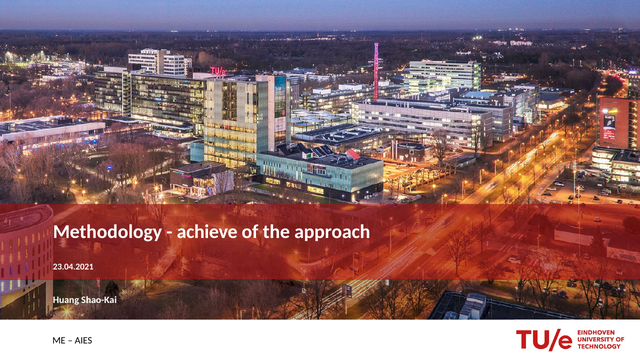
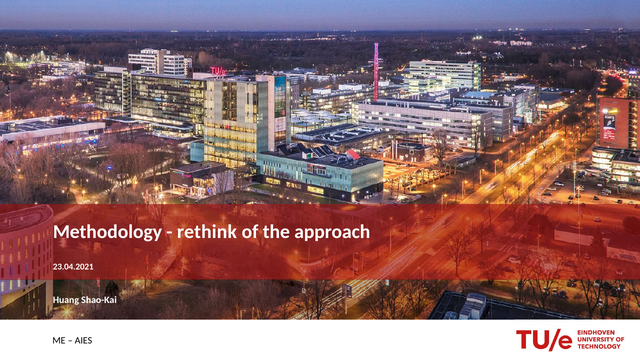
achieve: achieve -> rethink (207, 232)
